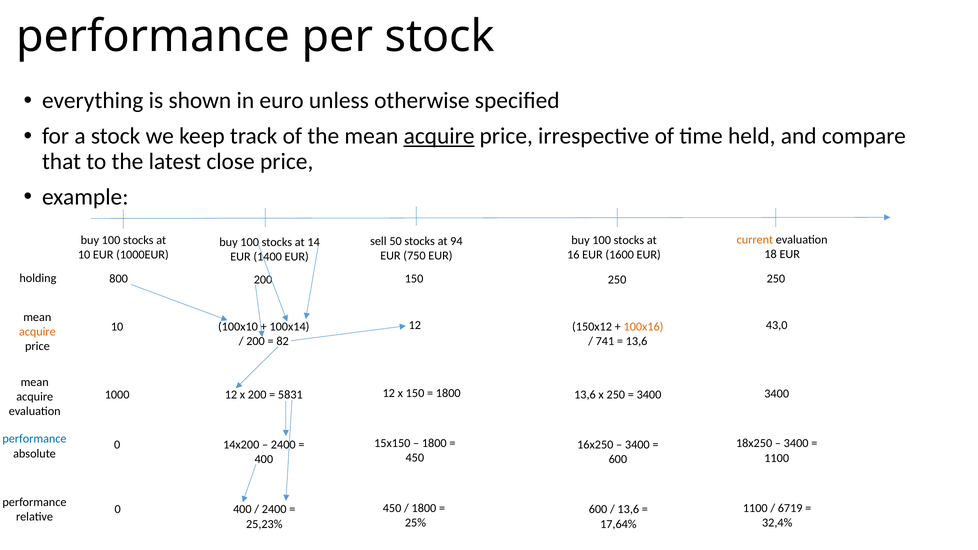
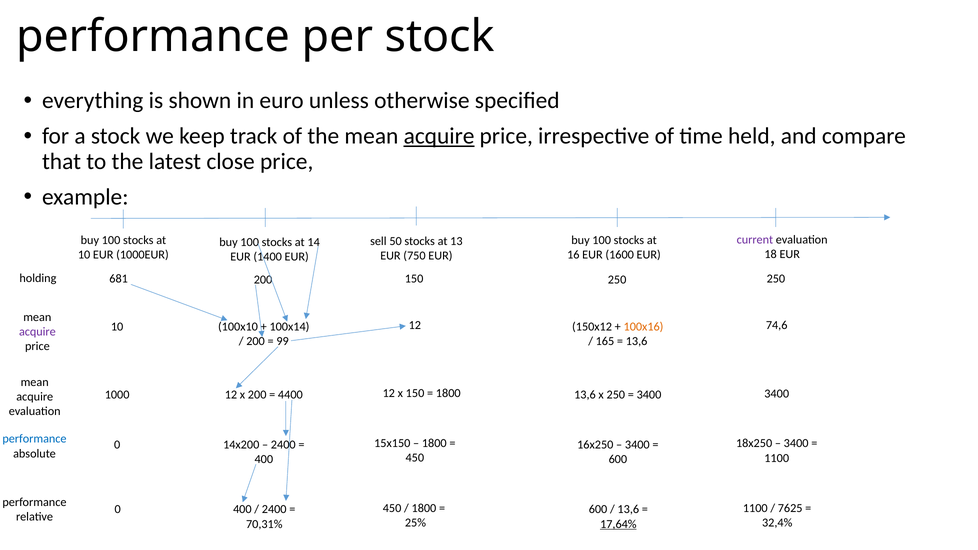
current colour: orange -> purple (755, 240)
94: 94 -> 13 (456, 241)
800: 800 -> 681 (119, 279)
43,0: 43,0 -> 74,6 (777, 325)
acquire colour: orange -> purple (37, 332)
82: 82 -> 99 (283, 341)
741: 741 -> 165 (605, 341)
5831: 5831 -> 4400 (290, 395)
6719: 6719 -> 7625 (790, 508)
25,23%: 25,23% -> 70,31% (264, 524)
17,64% underline: none -> present (618, 524)
